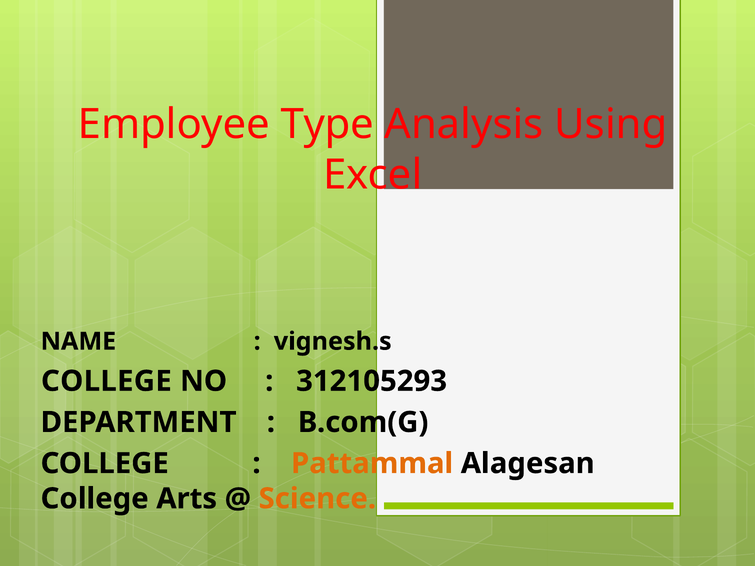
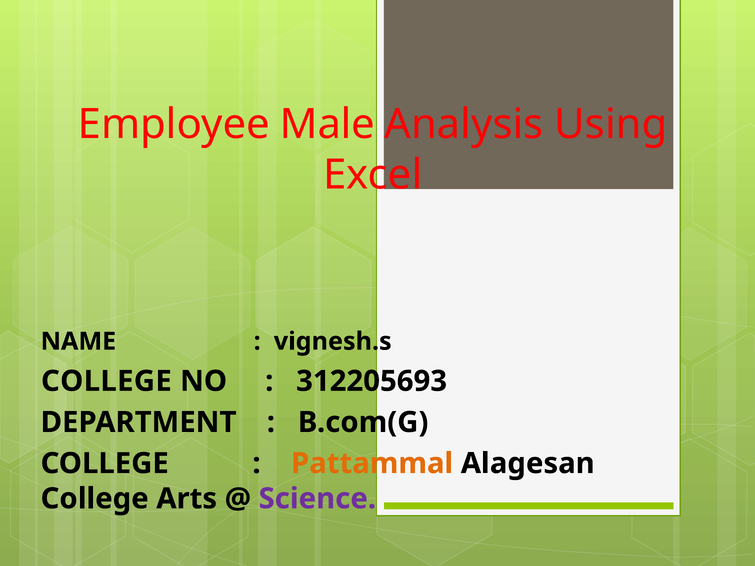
Type: Type -> Male (327, 125)
312105293: 312105293 -> 312205693 (372, 381)
Science colour: orange -> purple (317, 499)
